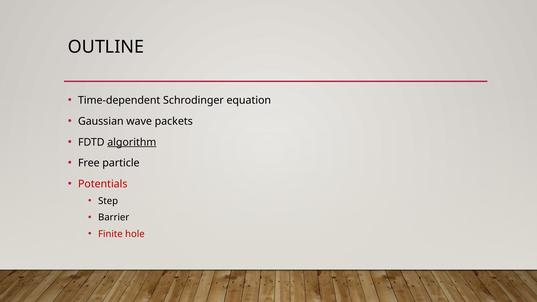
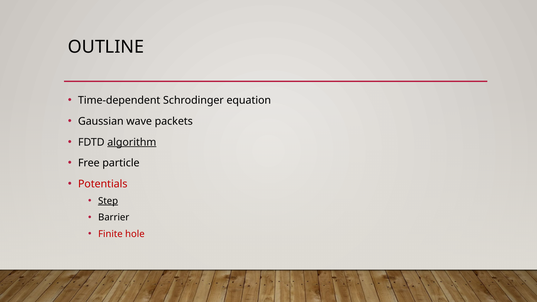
Step underline: none -> present (108, 201)
